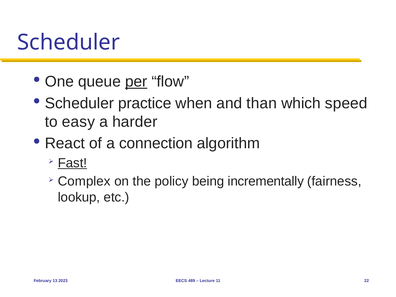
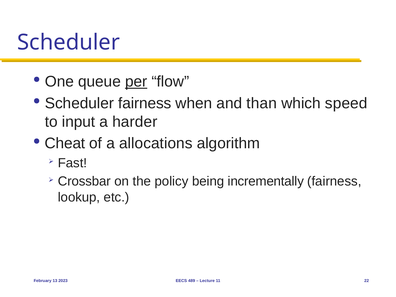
Scheduler practice: practice -> fairness (145, 103)
easy: easy -> input (79, 122)
React: React -> Cheat (65, 143)
connection: connection -> allocations (156, 143)
Fast underline: present -> none (72, 163)
Complex: Complex -> Crossbar (84, 181)
